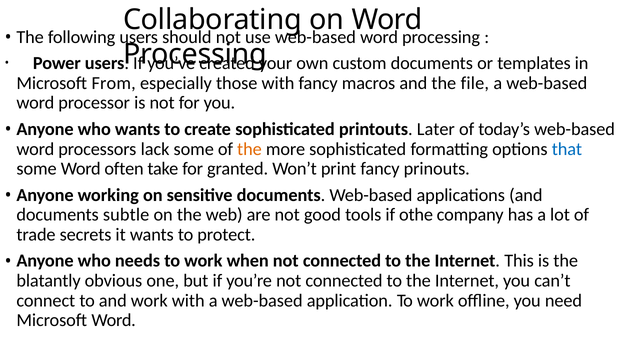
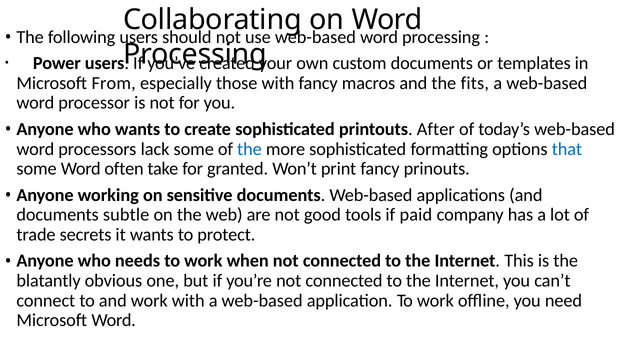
file: file -> fits (475, 83)
Later: Later -> After (436, 129)
the colour: orange -> blue (249, 149)
othe: othe -> paid (416, 215)
